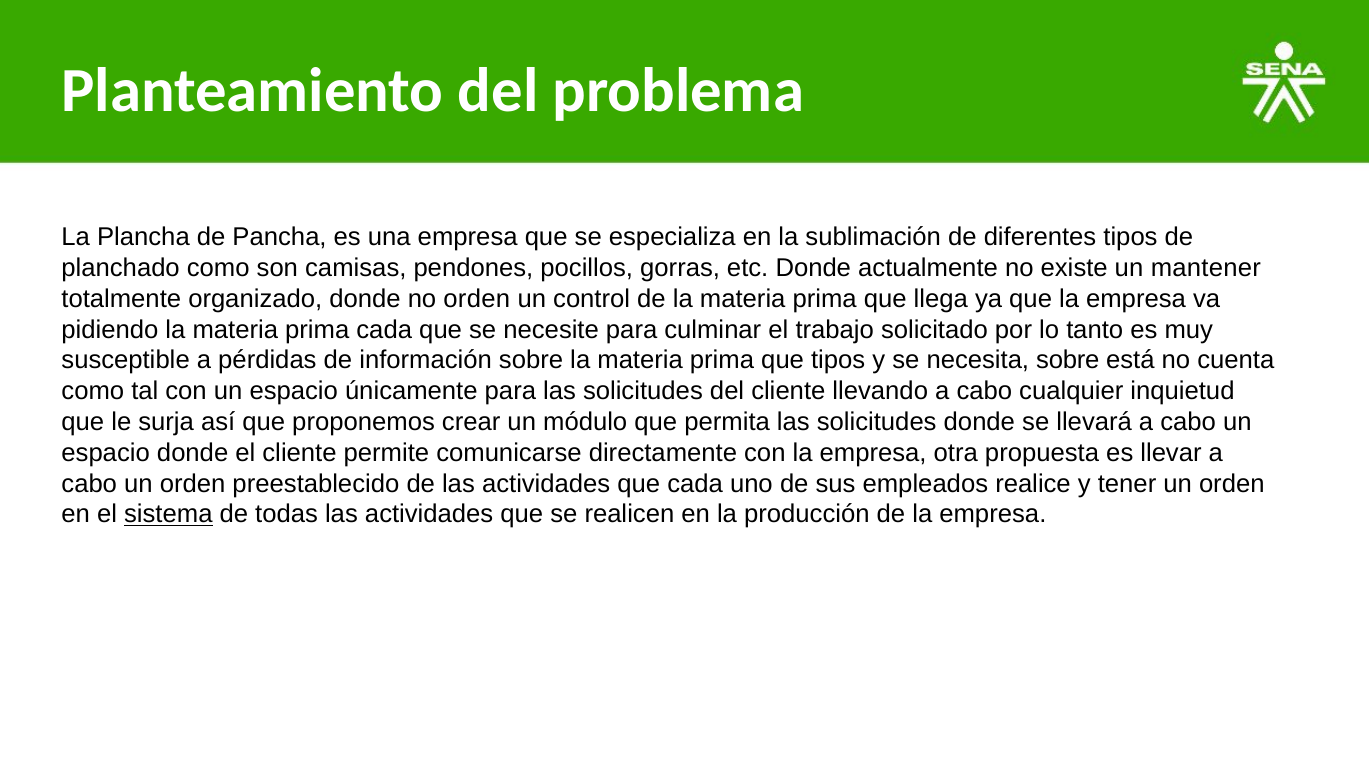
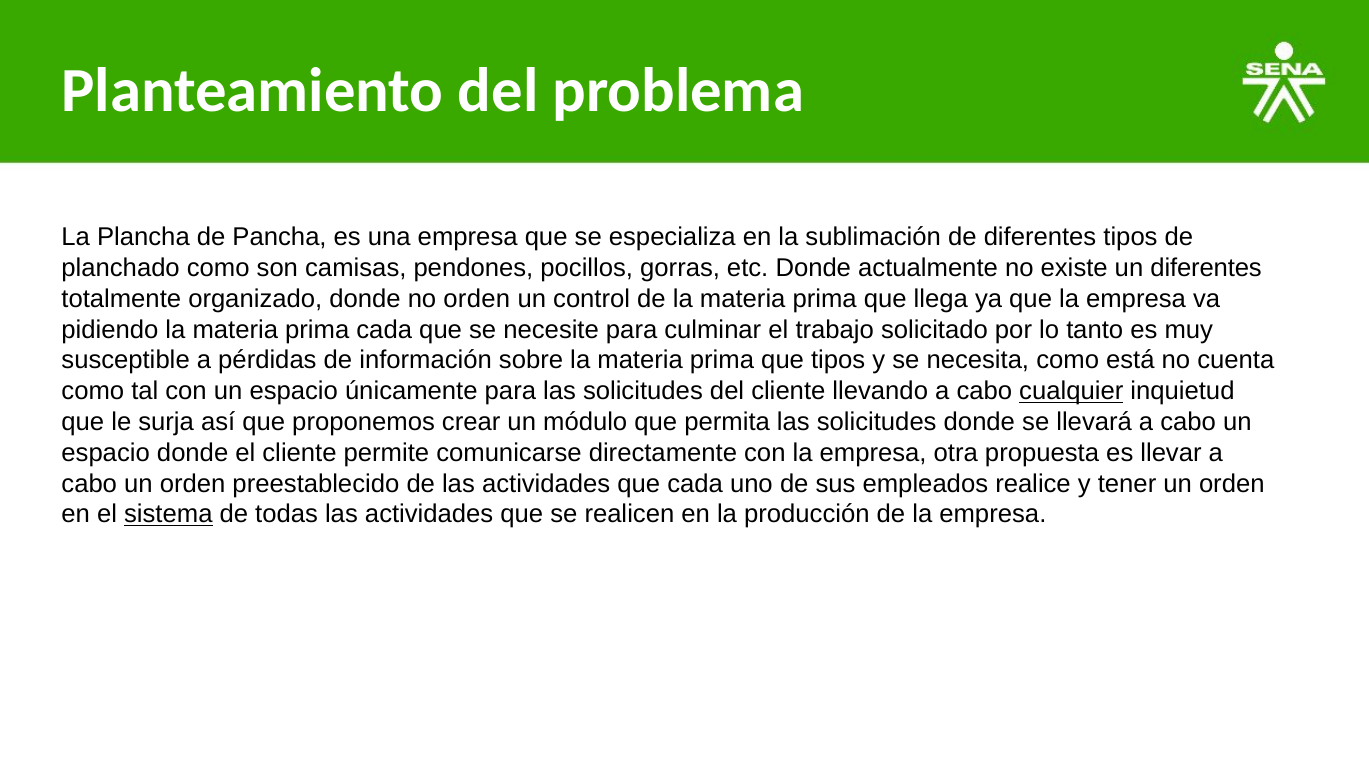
un mantener: mantener -> diferentes (1206, 268)
necesita sobre: sobre -> como (1068, 360)
cualquier underline: none -> present (1071, 391)
